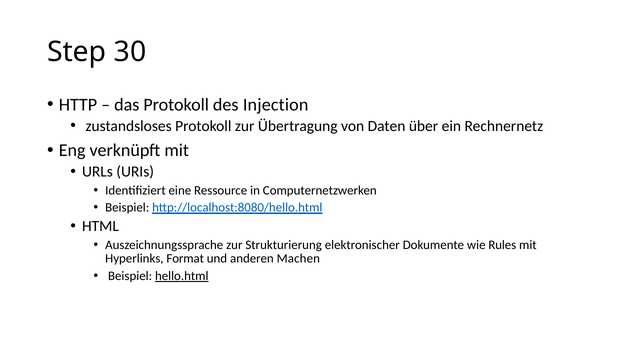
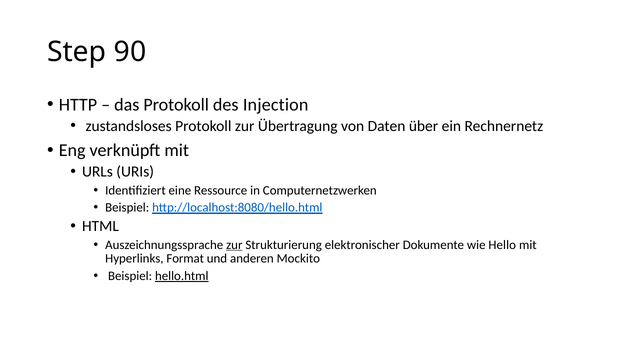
30: 30 -> 90 (130, 52)
zur underline: none -> present (234, 245)
Rules: Rules -> Hello (502, 245)
Machen: Machen -> Mockito (298, 259)
